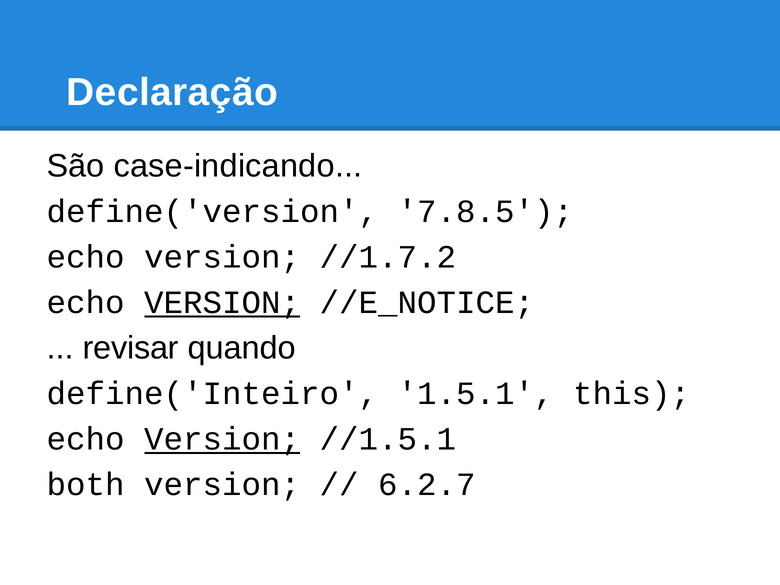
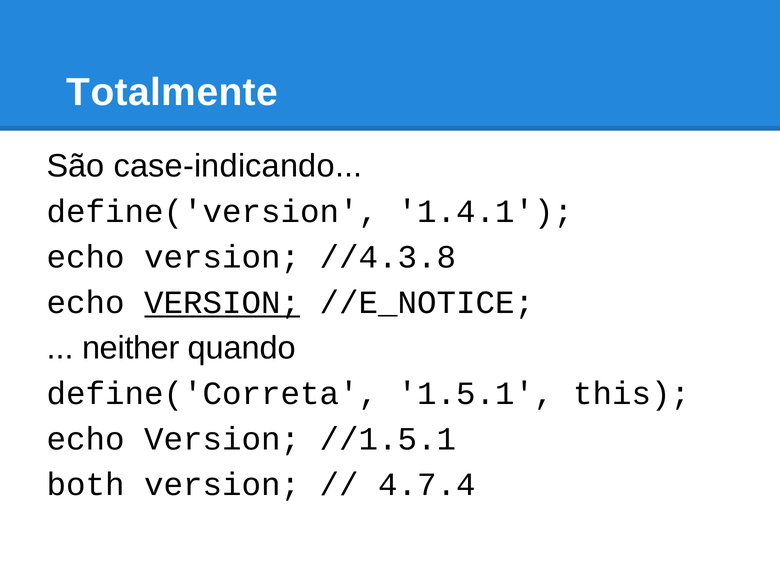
Declaração: Declaração -> Totalmente (172, 92)
7.8.5: 7.8.5 -> 1.4.1 (485, 212)
//1.7.2: //1.7.2 -> //4.3.8 (388, 257)
revisar: revisar -> neither (131, 348)
define('Inteiro: define('Inteiro -> define('Correta (213, 394)
Version underline: present -> none (222, 439)
6.2.7: 6.2.7 -> 4.7.4 (427, 485)
